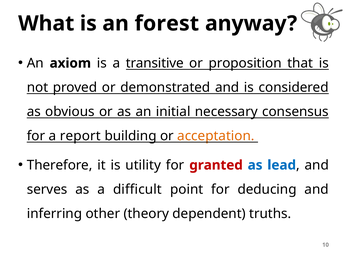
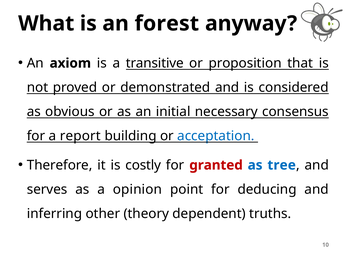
acceptation colour: orange -> blue (216, 136)
utility: utility -> costly (143, 165)
lead: lead -> tree (282, 165)
difficult: difficult -> opinion (137, 190)
